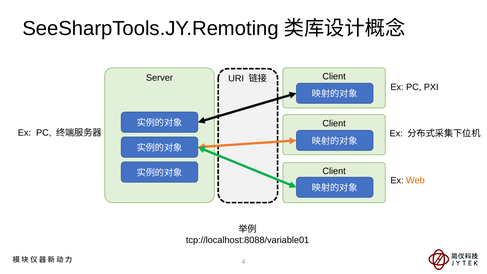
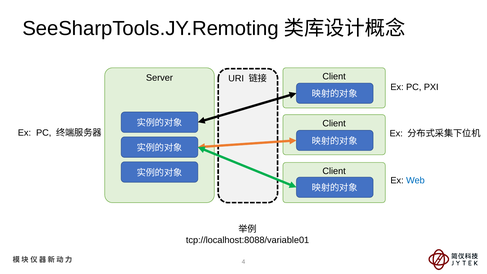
Web colour: orange -> blue (415, 181)
